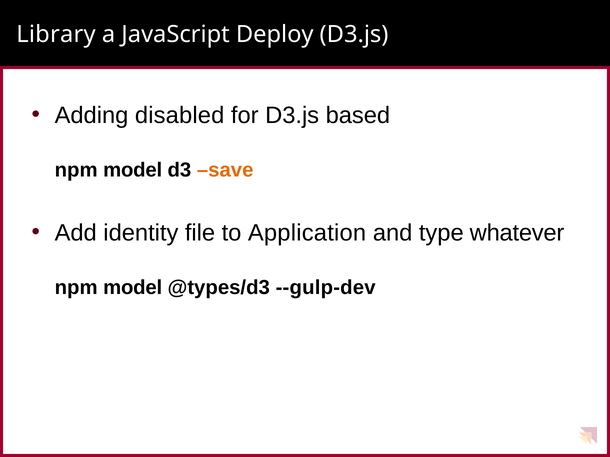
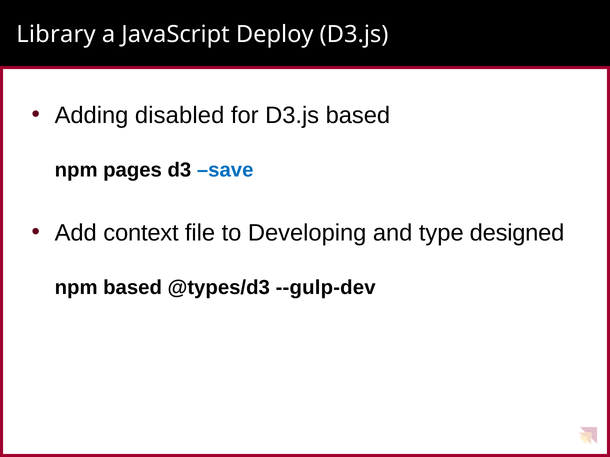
model: model -> pages (133, 170)
save colour: orange -> blue (225, 170)
identity: identity -> context (141, 233)
Application: Application -> Developing (307, 233)
whatever: whatever -> designed (517, 233)
model: model -> based (133, 288)
